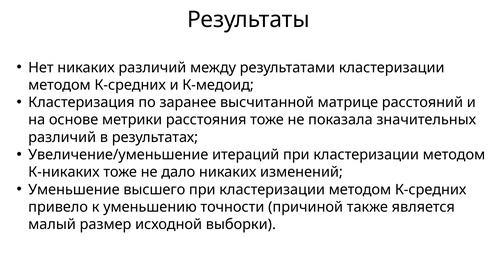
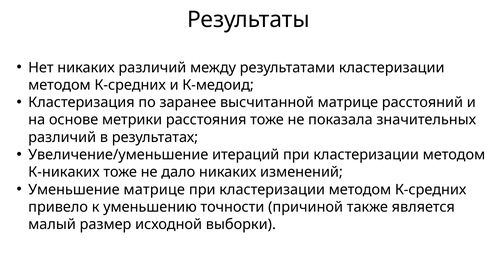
Уменьшение высшего: высшего -> матрице (154, 189)
